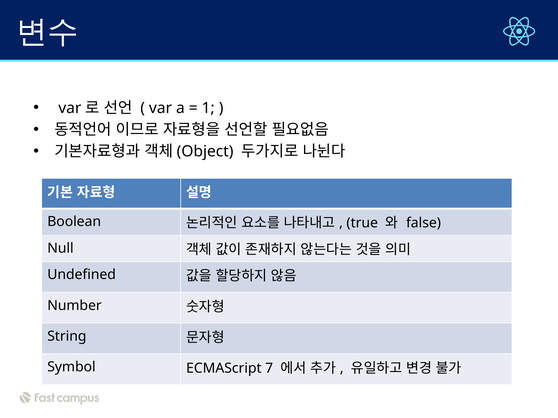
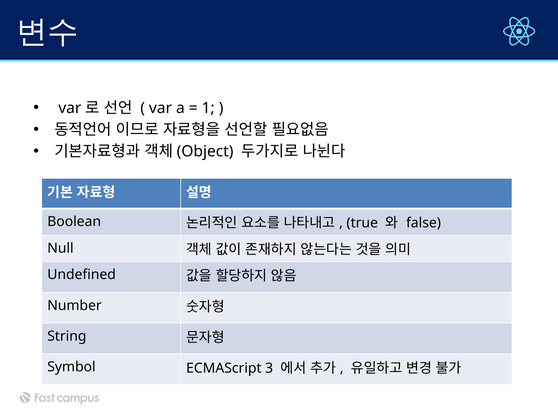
7: 7 -> 3 (269, 369)
